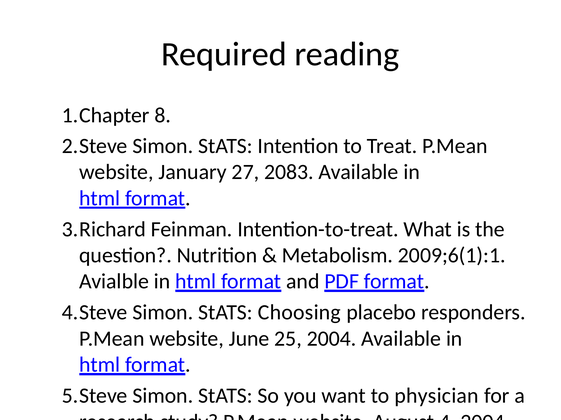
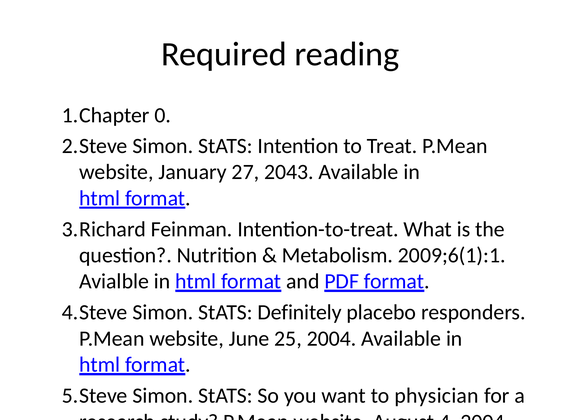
8: 8 -> 0 (163, 116)
2083: 2083 -> 2043 (289, 172)
Choosing: Choosing -> Definitely (300, 313)
